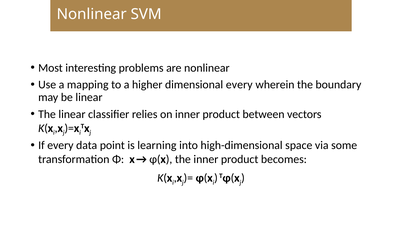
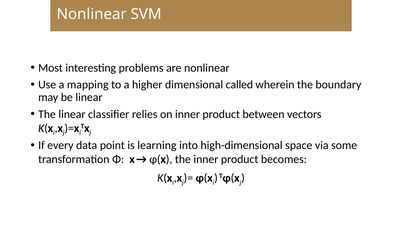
dimensional every: every -> called (239, 85)
